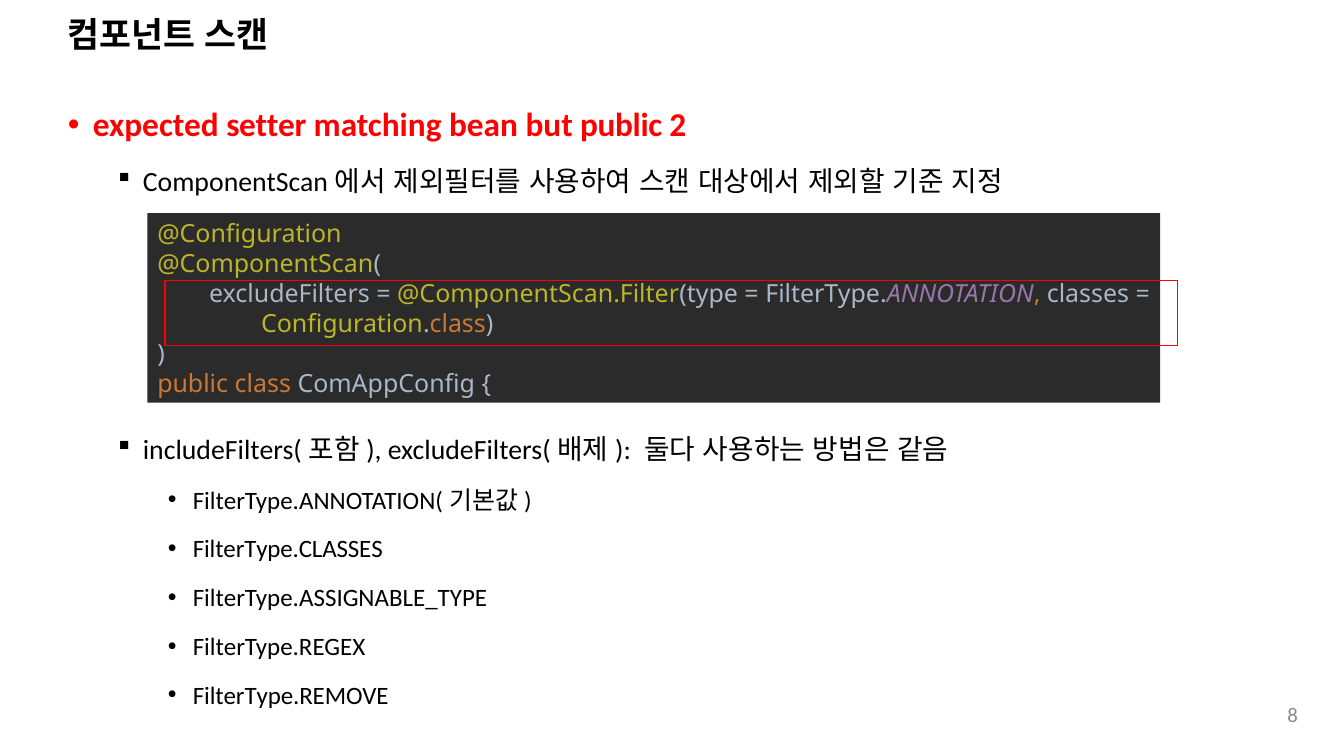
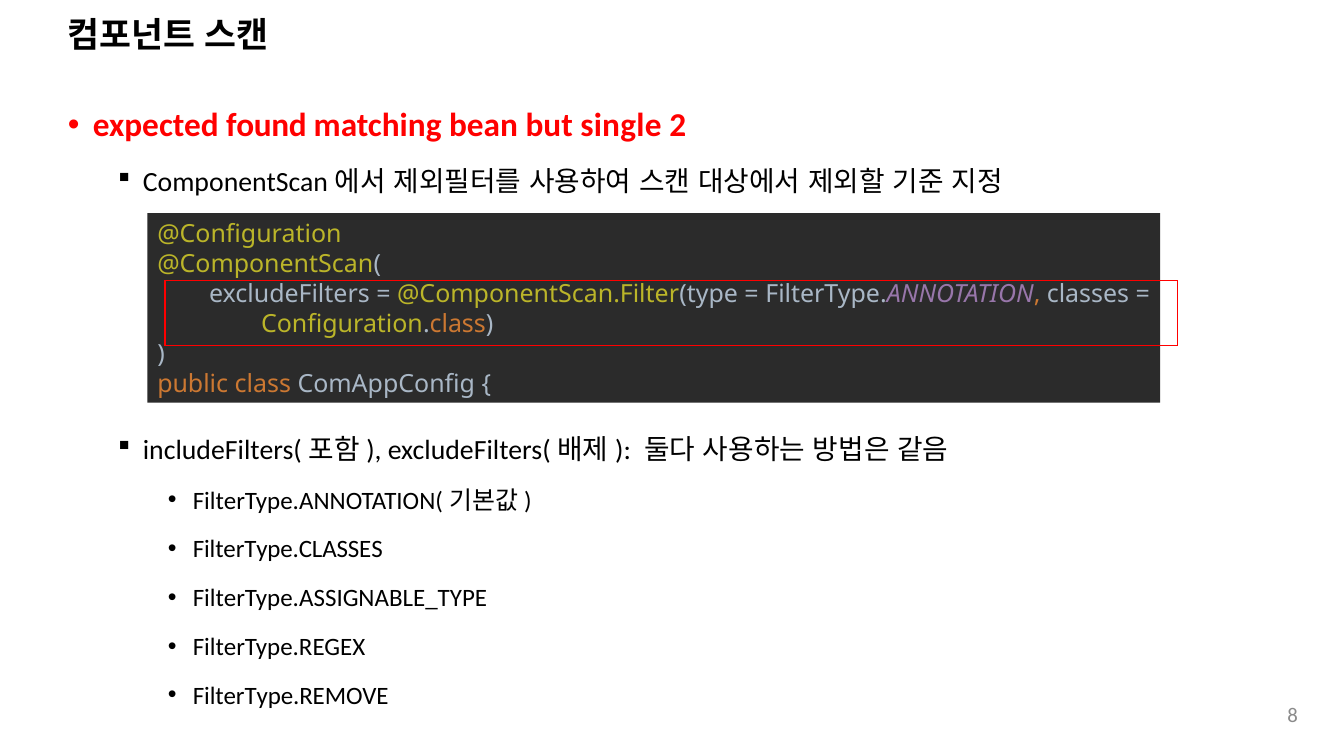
setter: setter -> found (266, 126)
but public: public -> single (621, 126)
